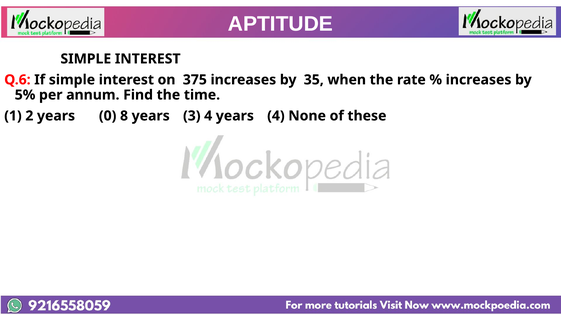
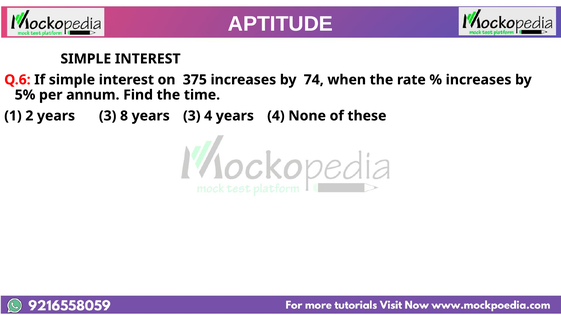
35: 35 -> 74 (314, 80)
2 years 0: 0 -> 3 (108, 116)
